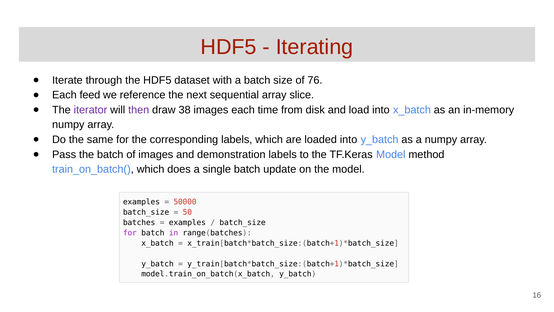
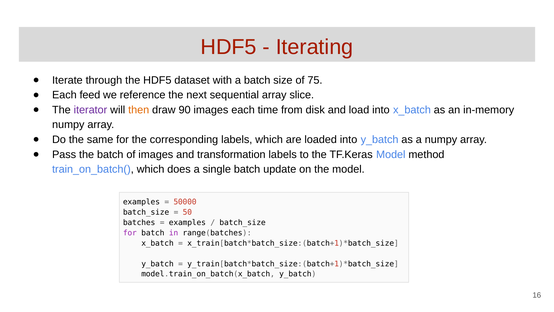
76: 76 -> 75 (315, 80)
then colour: purple -> orange (139, 110)
38: 38 -> 90 (185, 110)
demonstration: demonstration -> transformation (231, 154)
